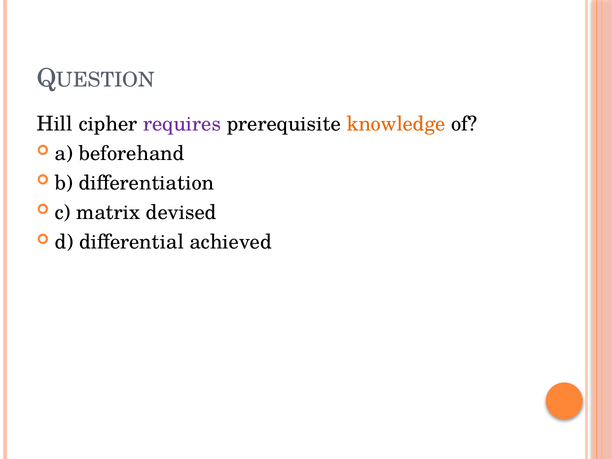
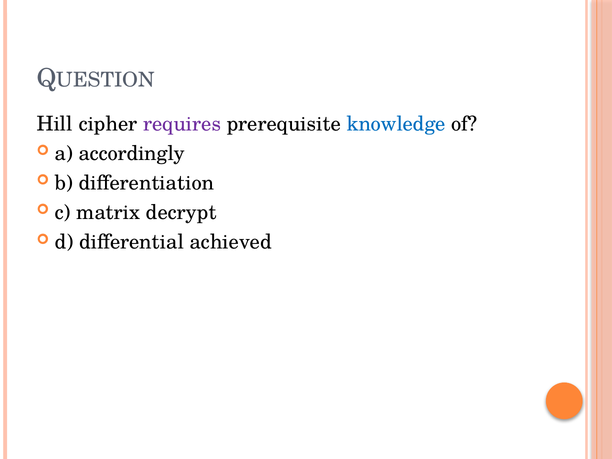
knowledge colour: orange -> blue (396, 124)
beforehand: beforehand -> accordingly (132, 153)
devised: devised -> decrypt (181, 213)
